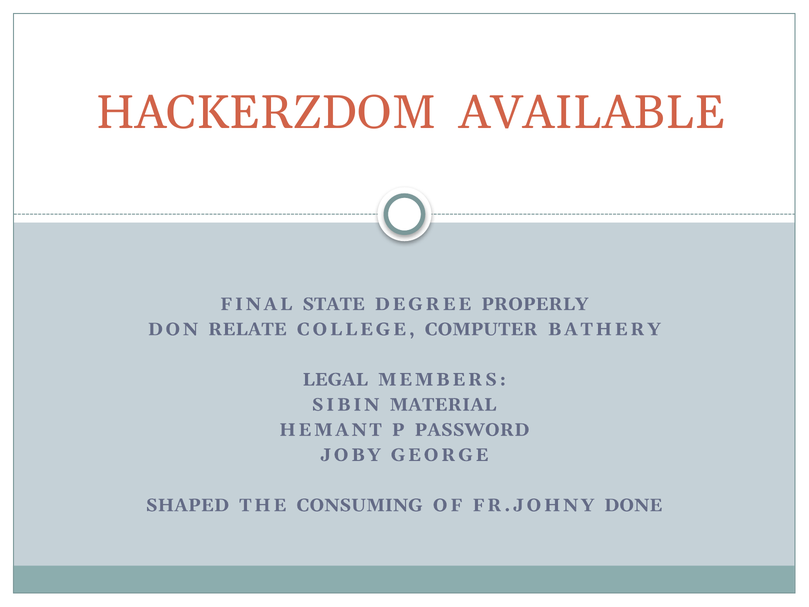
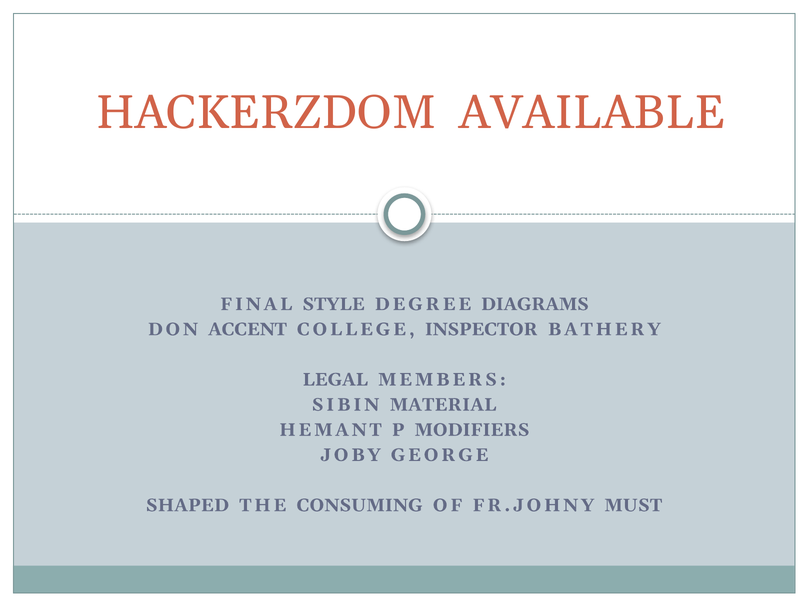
STATE: STATE -> STYLE (334, 304)
PROPERLY: PROPERLY -> DIAGRAMS (535, 304)
RELATE: RELATE -> ACCENT (248, 329)
COMPUTER: COMPUTER -> INSPECTOR (481, 329)
PASSWORD: PASSWORD -> MODIFIERS (472, 430)
DONE: DONE -> MUST (633, 505)
